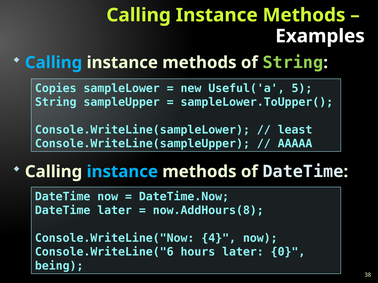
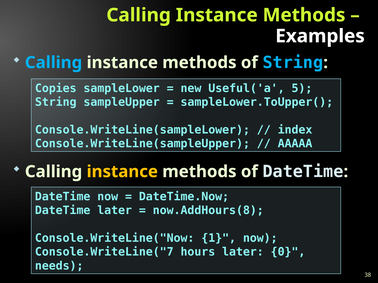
String colour: light green -> light blue (293, 63)
least: least -> index (295, 130)
instance colour: light blue -> yellow (122, 172)
4: 4 -> 1 (219, 238)
Console.WriteLine("6: Console.WriteLine("6 -> Console.WriteLine("7 (104, 252)
being: being -> needs (59, 266)
